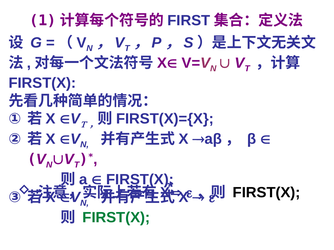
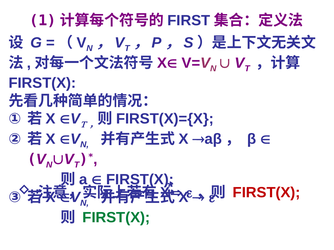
FIRST(X colour: black -> red (267, 193)
